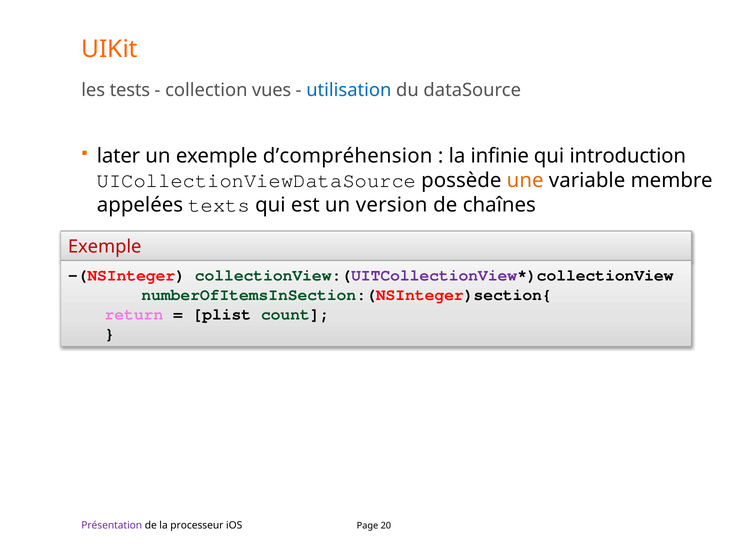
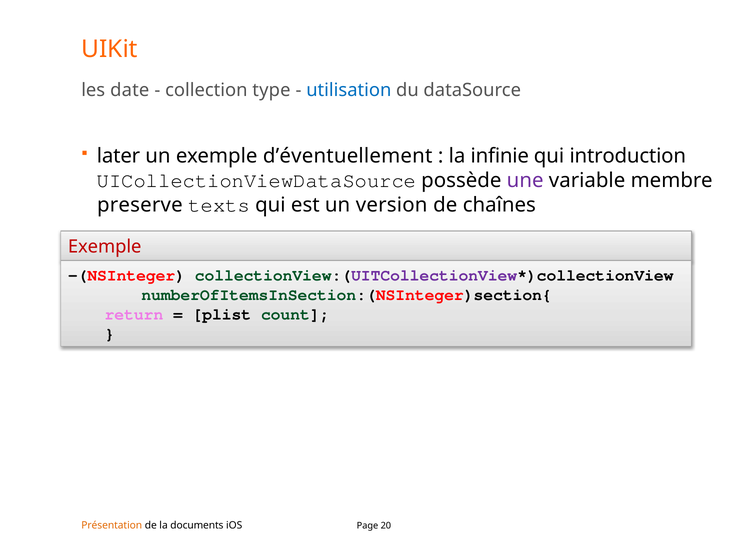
tests: tests -> date (130, 90)
vues: vues -> type (271, 90)
d’compréhension: d’compréhension -> d’éventuellement (348, 156)
une colour: orange -> purple (525, 181)
appelées: appelées -> preserve (140, 205)
Présentation colour: purple -> orange (112, 526)
processeur: processeur -> documents (197, 526)
